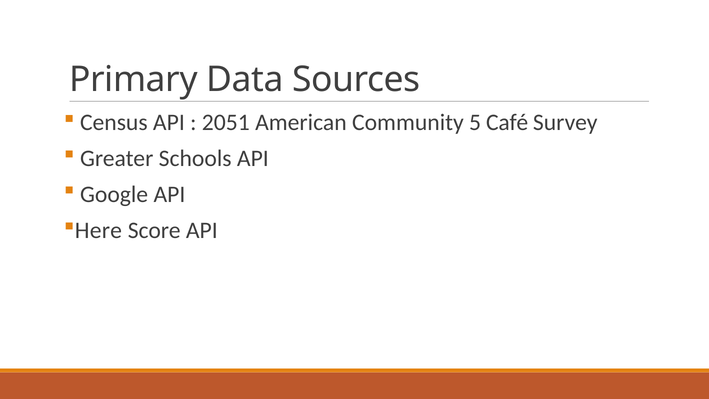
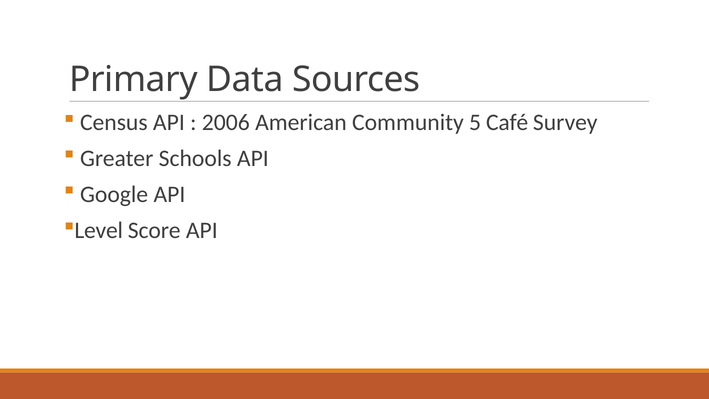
2051: 2051 -> 2006 (226, 123)
Here: Here -> Level (99, 230)
